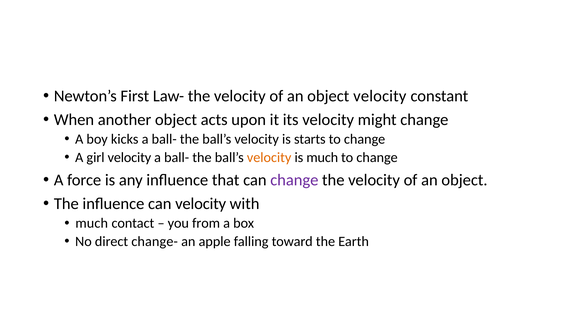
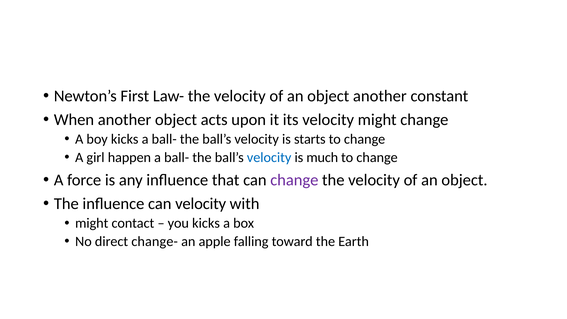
object velocity: velocity -> another (380, 96)
girl velocity: velocity -> happen (129, 157)
velocity colour: orange -> blue (269, 157)
much: much -> might (92, 223)
you from: from -> kicks (206, 223)
